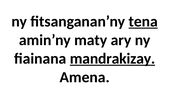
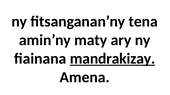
tena underline: present -> none (143, 22)
